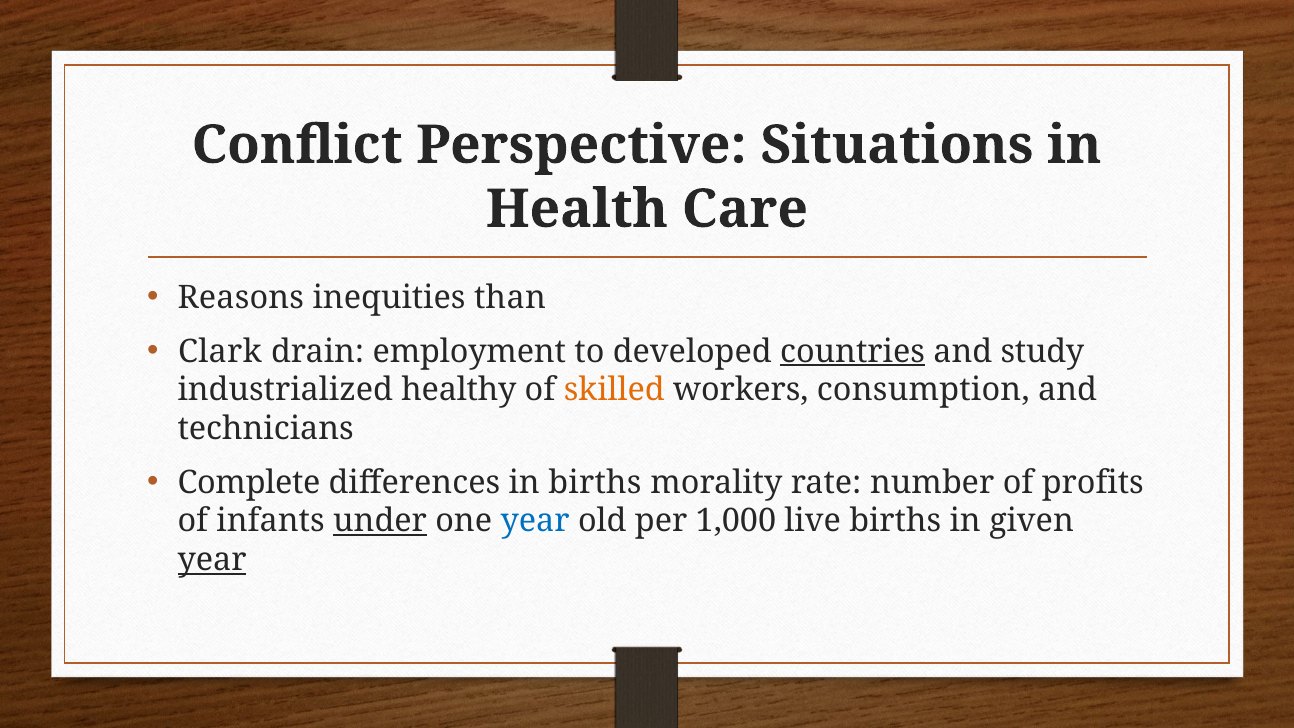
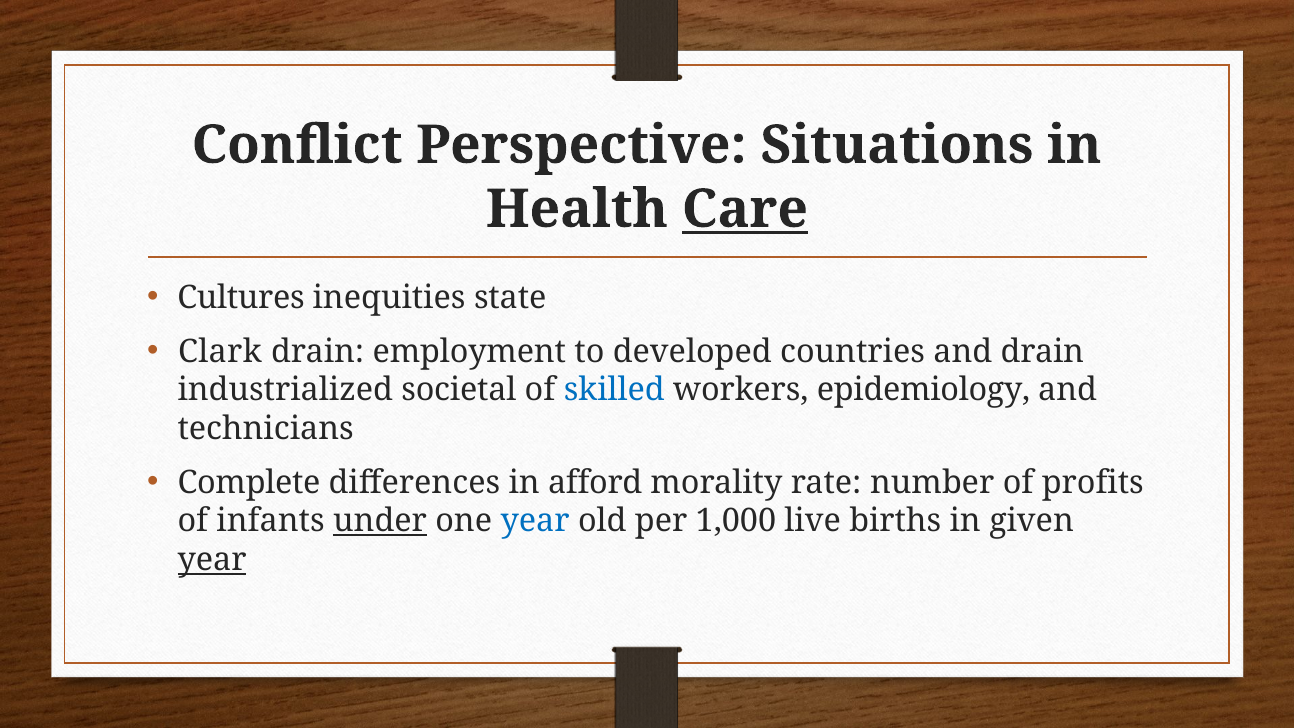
Care underline: none -> present (745, 209)
Reasons: Reasons -> Cultures (241, 298)
than: than -> state (510, 298)
countries underline: present -> none (853, 351)
and study: study -> drain (1042, 351)
healthy: healthy -> societal (459, 390)
skilled colour: orange -> blue (614, 390)
consumption: consumption -> epidemiology (923, 390)
in births: births -> afford (595, 482)
